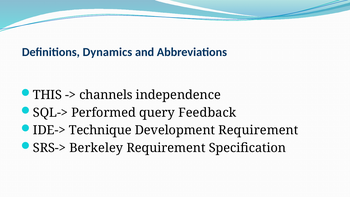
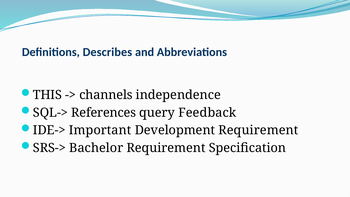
Dynamics: Dynamics -> Describes (107, 52)
Performed: Performed -> References (104, 113)
Technique: Technique -> Important (100, 130)
Berkeley: Berkeley -> Bachelor (96, 148)
